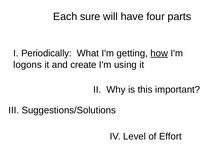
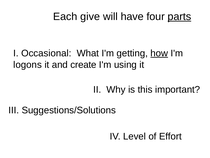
sure: sure -> give (90, 17)
parts underline: none -> present (179, 17)
Periodically: Periodically -> Occasional (46, 53)
